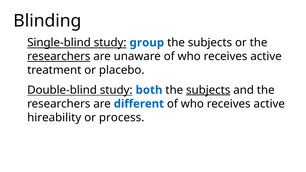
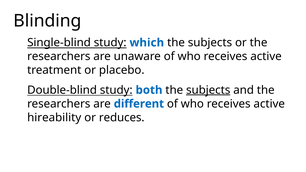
group: group -> which (147, 43)
researchers underline: present -> none (59, 56)
process: process -> reduces (122, 118)
